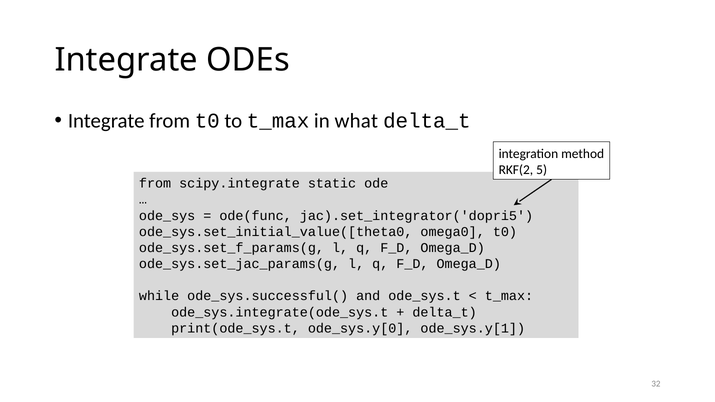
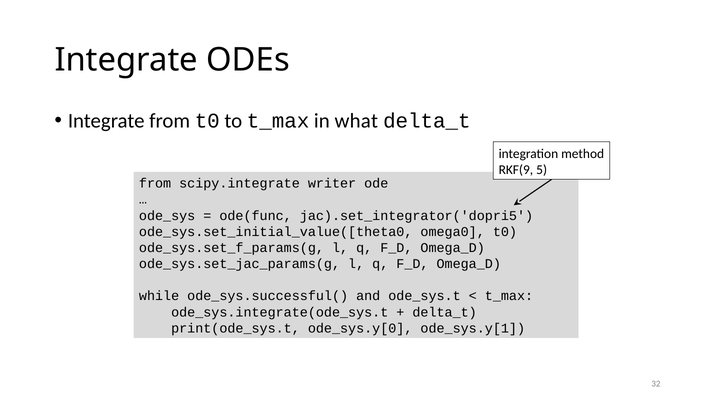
RKF(2: RKF(2 -> RKF(9 (516, 170)
static: static -> writer (332, 184)
